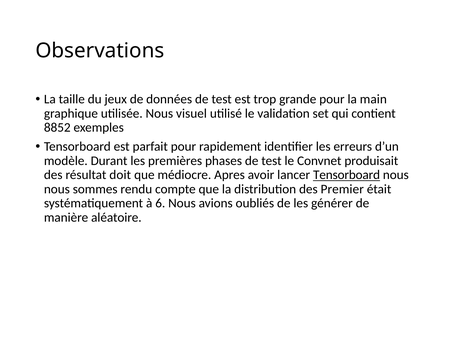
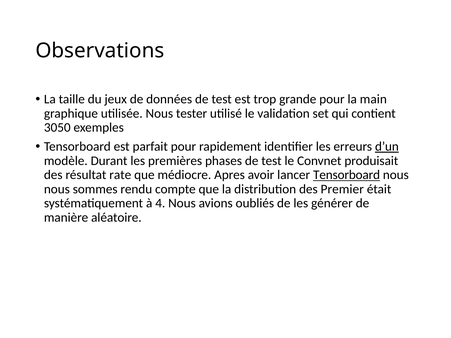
visuel: visuel -> tester (192, 114)
8852: 8852 -> 3050 (57, 128)
d’un underline: none -> present (387, 147)
doit: doit -> rate (120, 175)
6: 6 -> 4 (160, 203)
